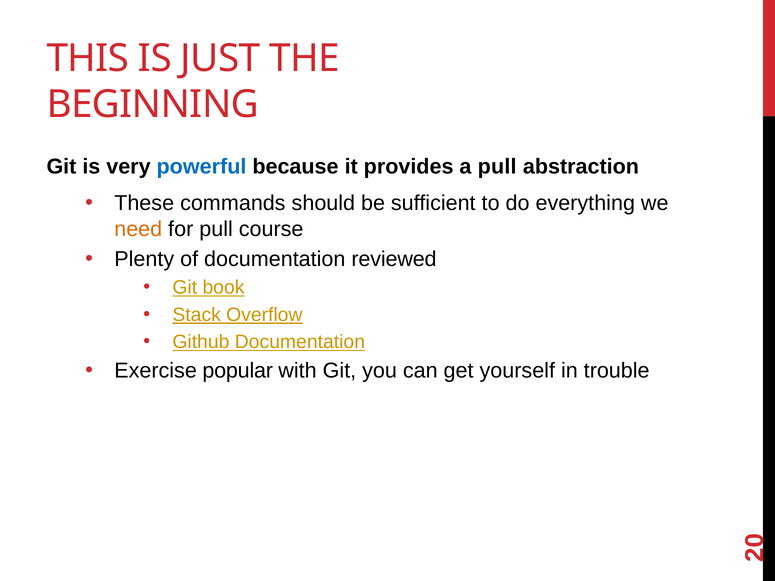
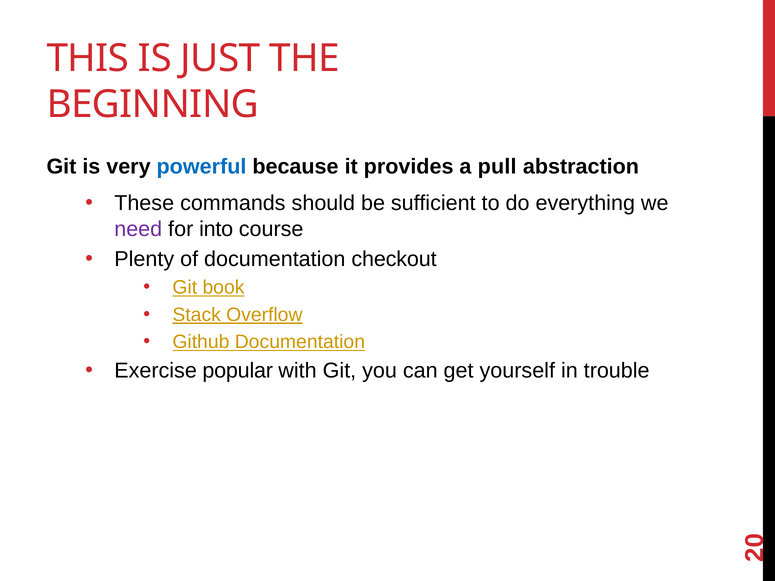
need colour: orange -> purple (138, 229)
for pull: pull -> into (216, 229)
reviewed: reviewed -> checkout (394, 259)
